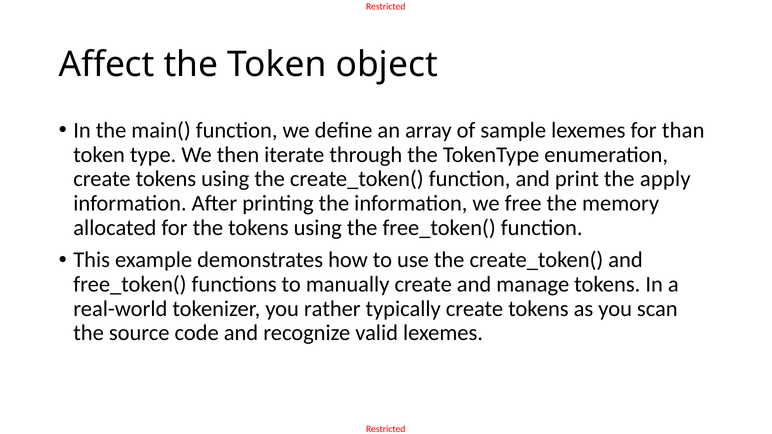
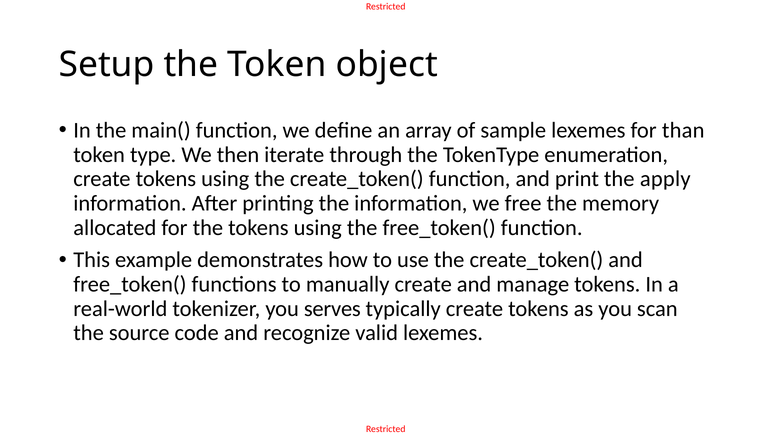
Affect: Affect -> Setup (107, 65)
rather: rather -> serves (332, 309)
